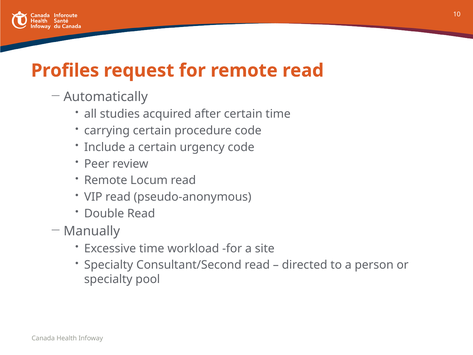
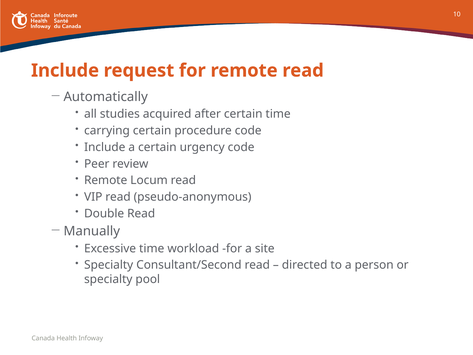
Profiles: Profiles -> Include (65, 70)
